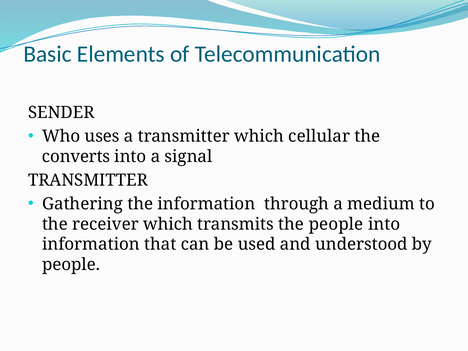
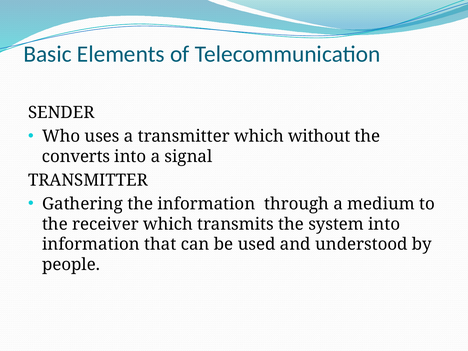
cellular: cellular -> without (319, 136)
the people: people -> system (336, 224)
